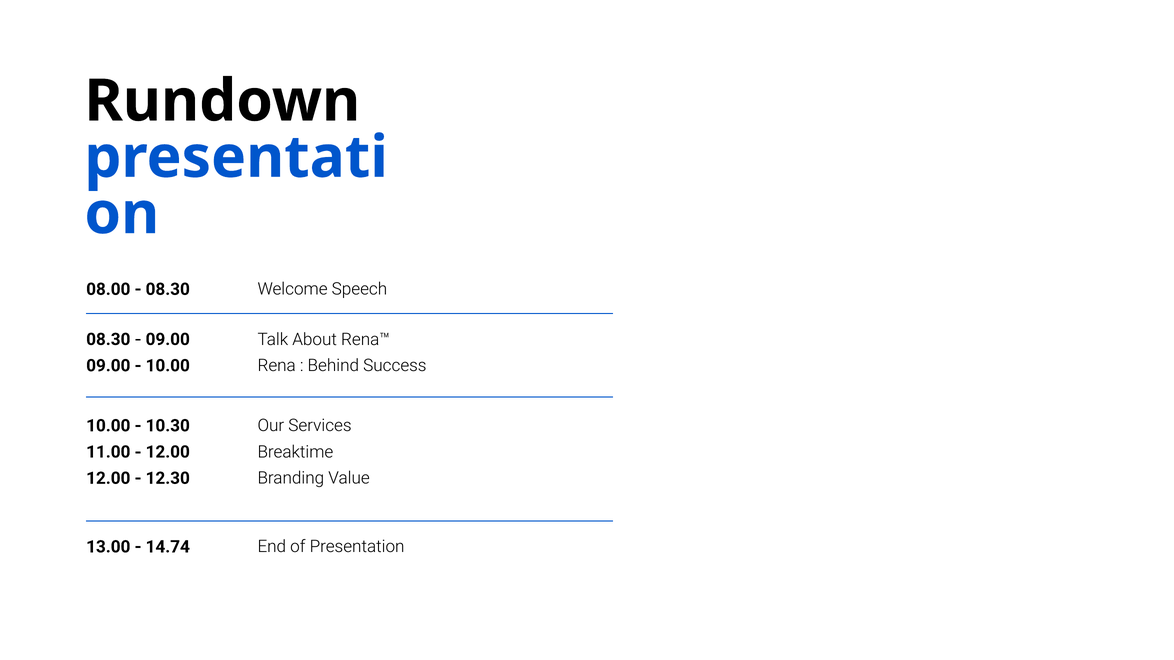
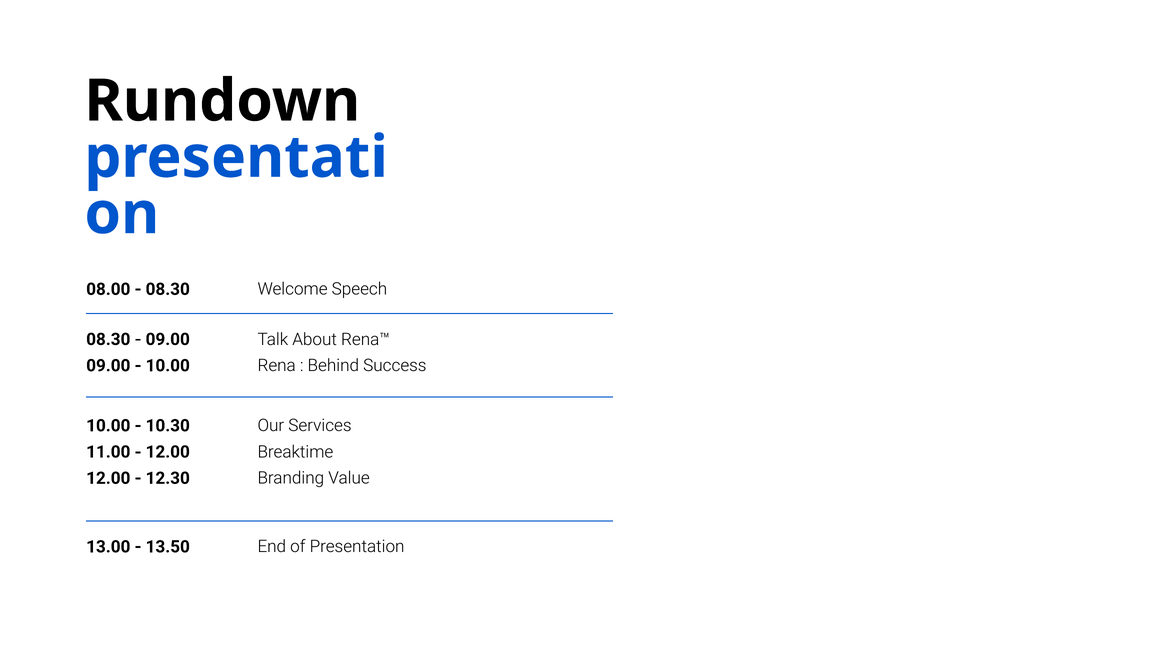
14.74: 14.74 -> 13.50 (168, 547)
